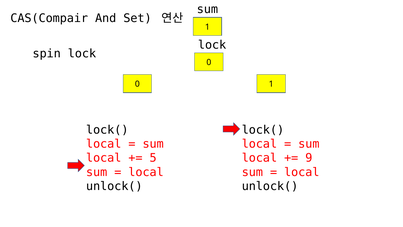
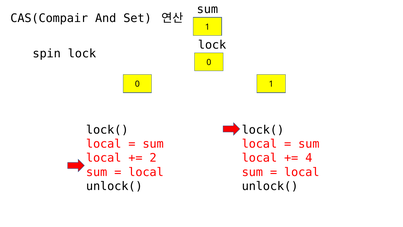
5: 5 -> 2 (153, 158)
9: 9 -> 4 (309, 158)
